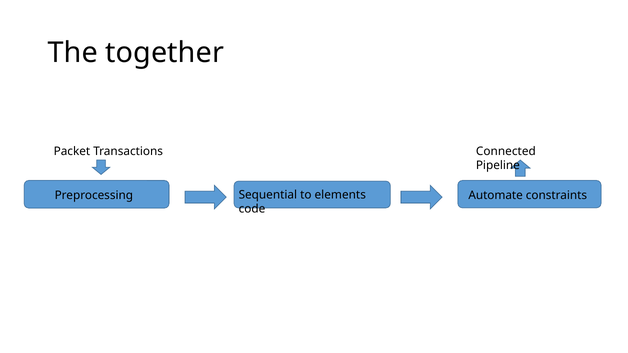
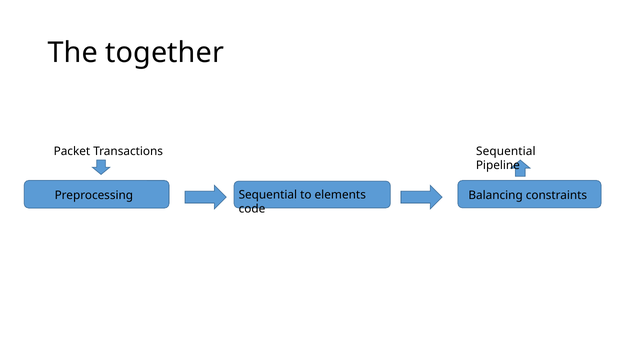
Transactions Connected: Connected -> Sequential (506, 151)
Automate: Automate -> Balancing (496, 195)
